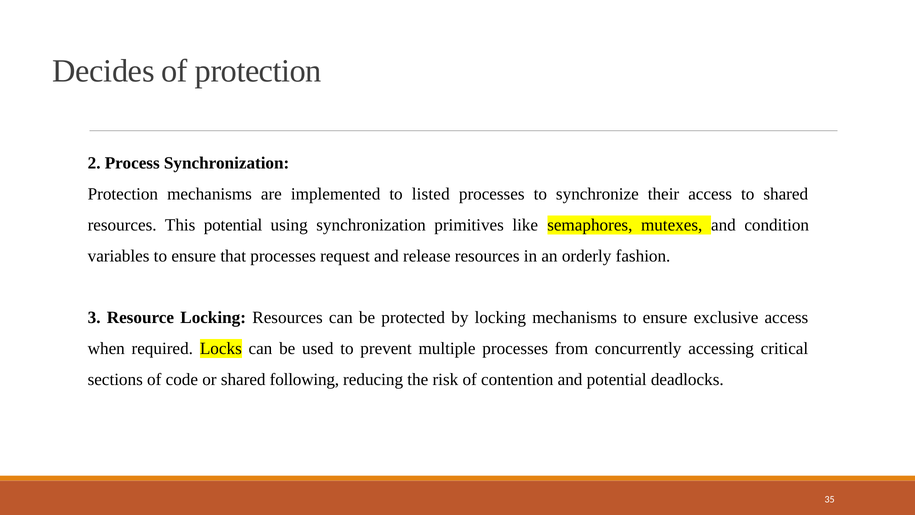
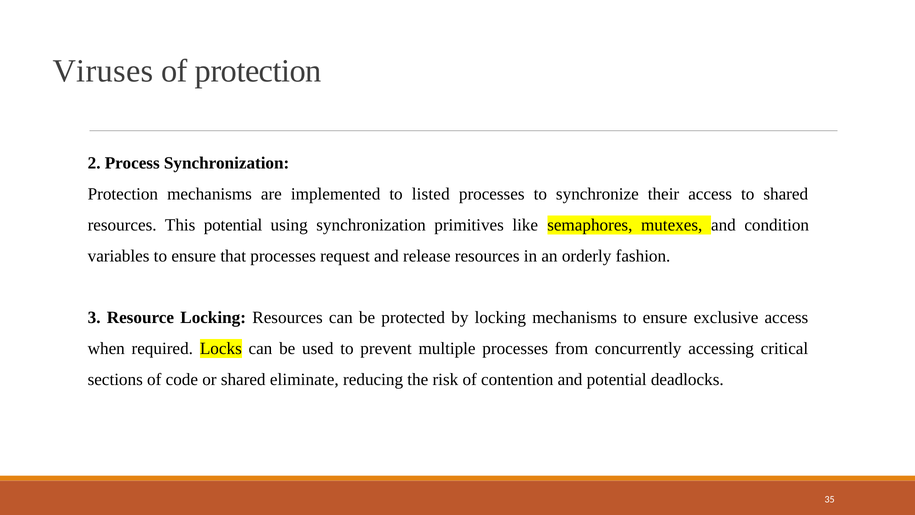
Decides: Decides -> Viruses (103, 71)
following: following -> eliminate (304, 379)
